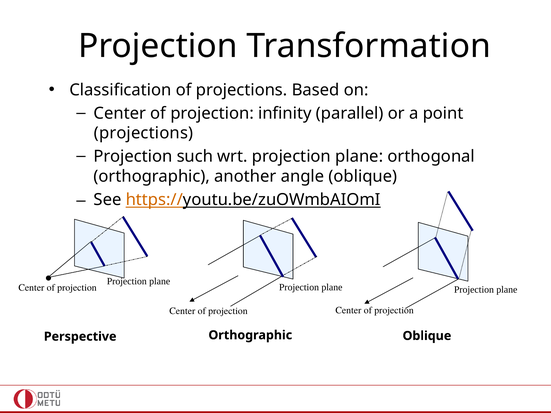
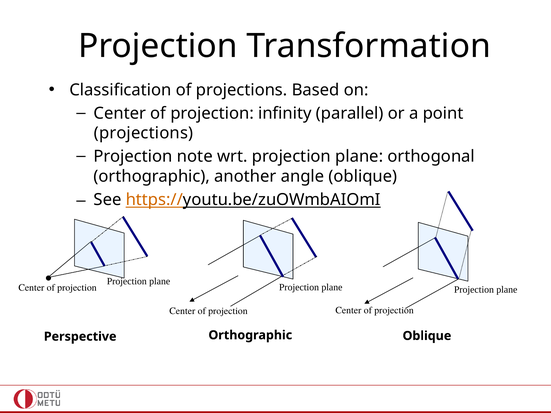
such: such -> note (195, 157)
